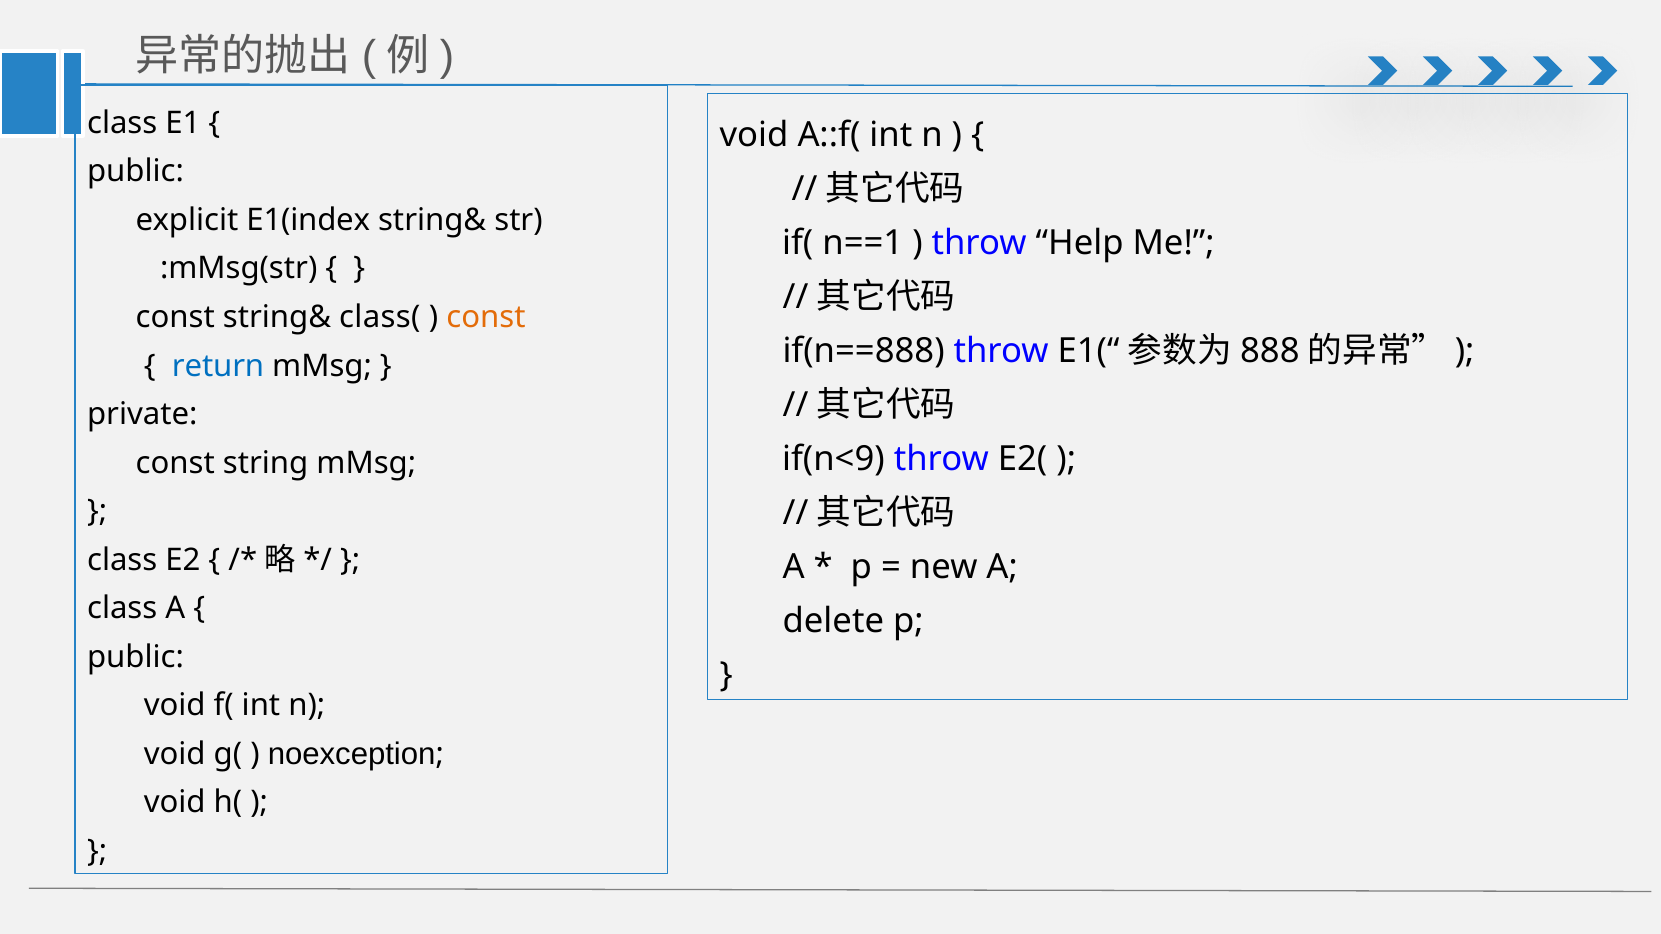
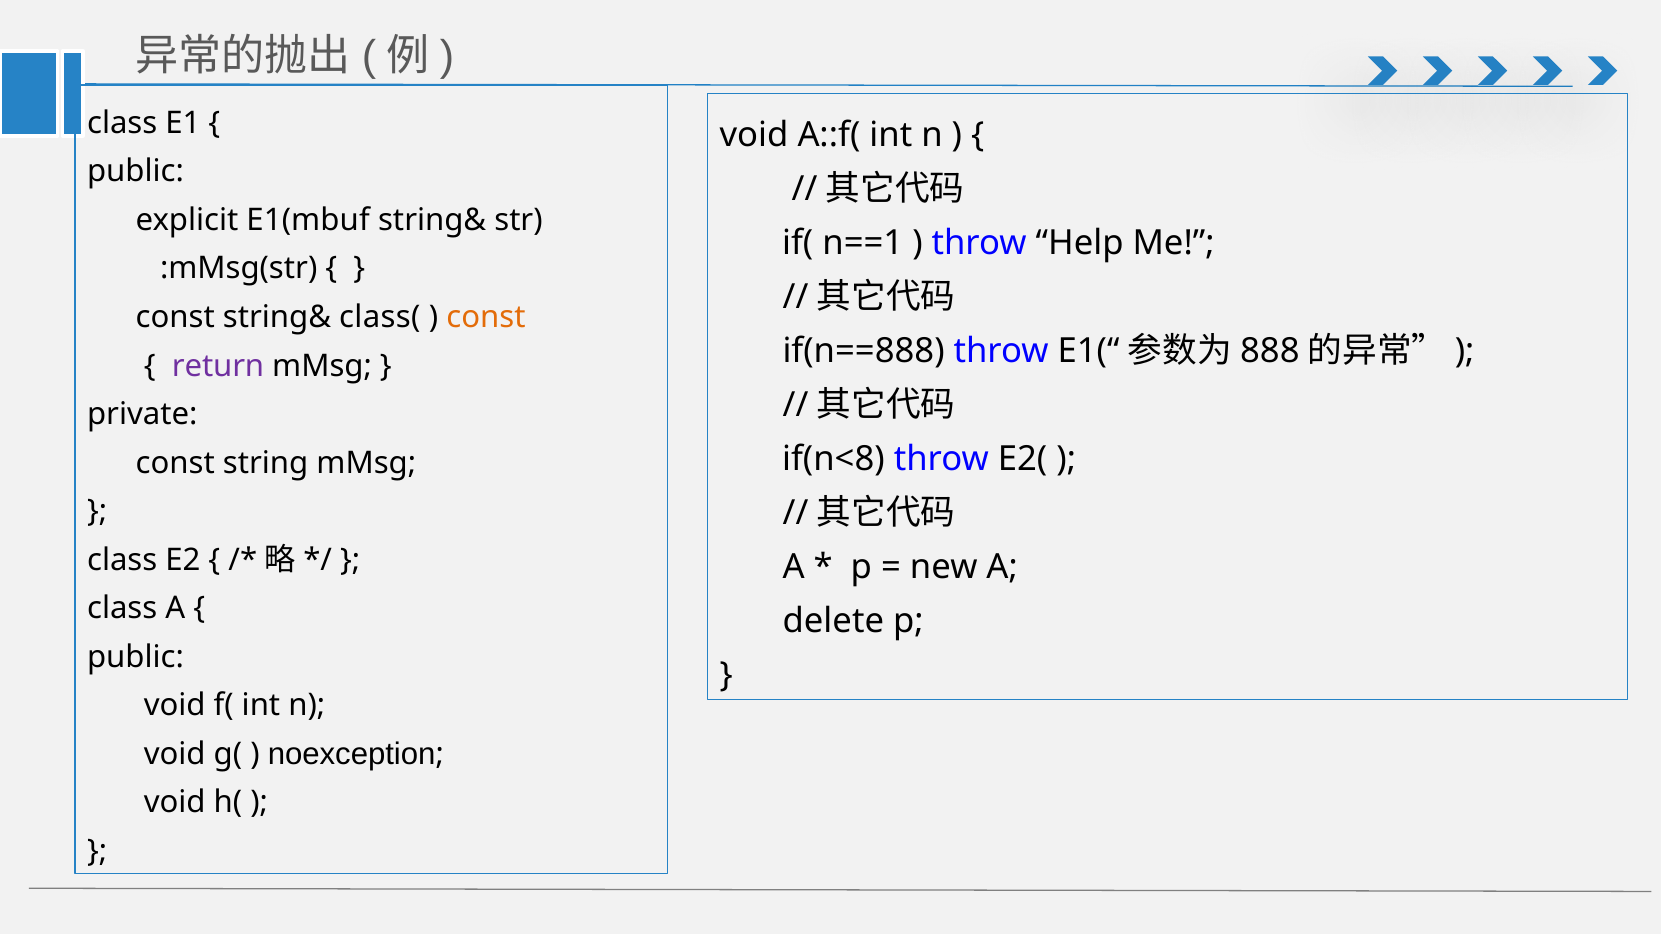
E1(index: E1(index -> E1(mbuf (308, 220)
return colour: blue -> purple (218, 366)
if(n<9: if(n<9 -> if(n<8 (833, 459)
